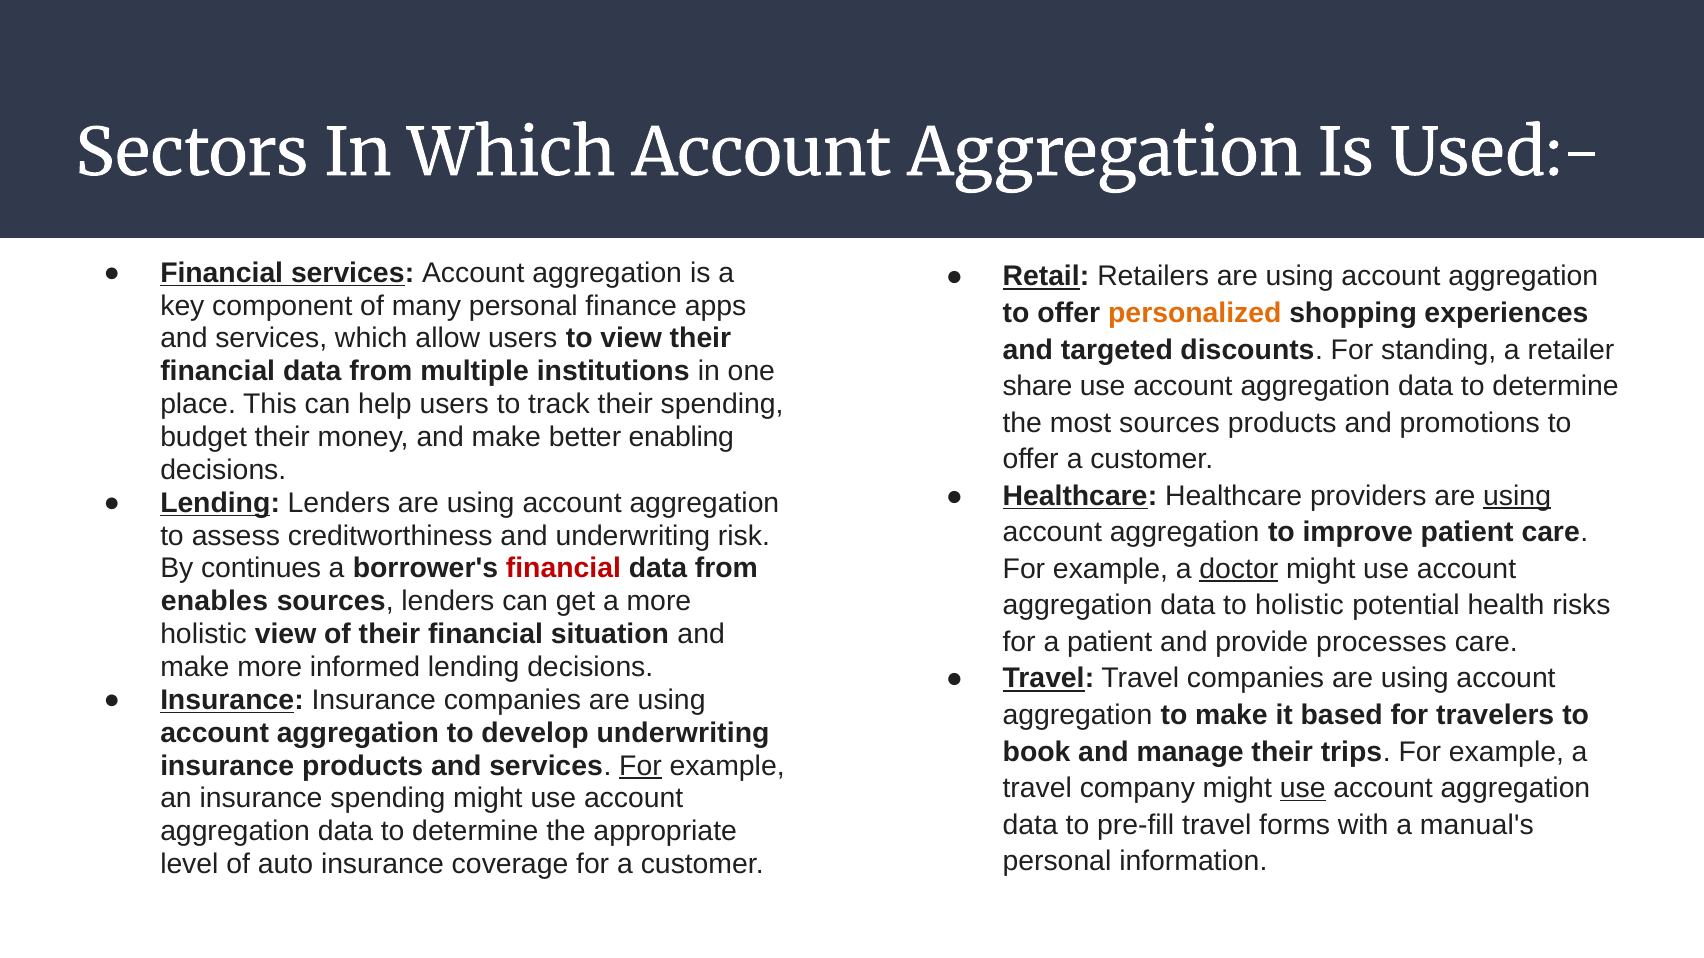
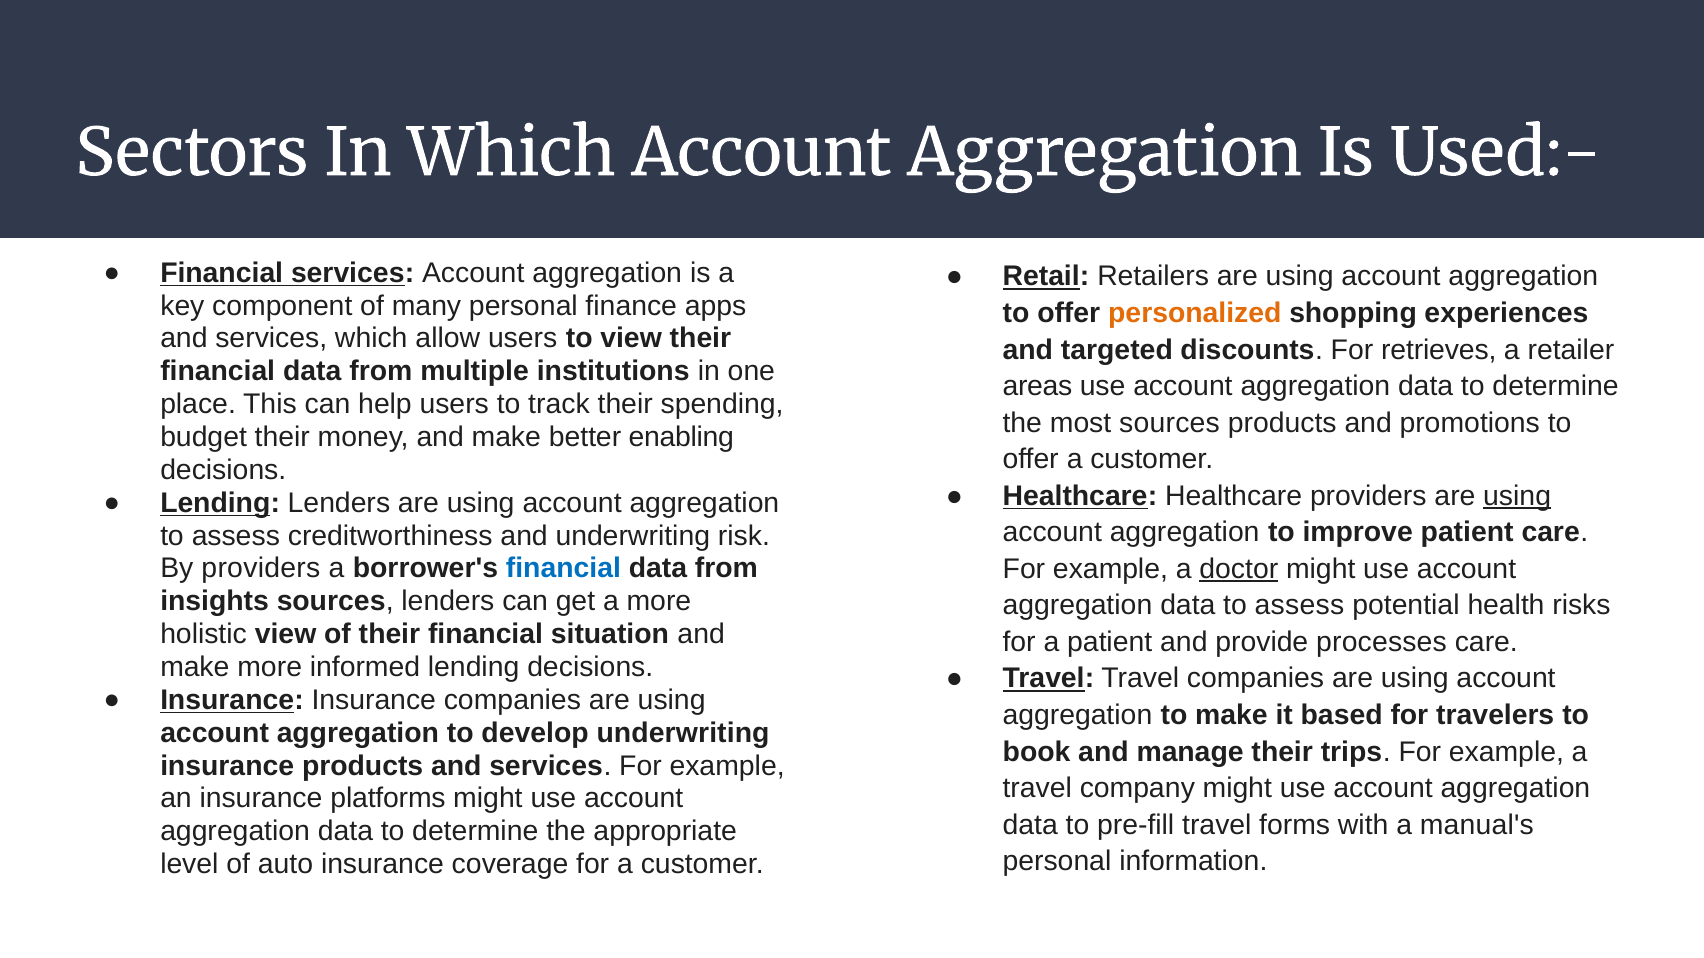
standing: standing -> retrieves (1439, 350)
share: share -> areas (1037, 386)
By continues: continues -> providers (261, 569)
financial colour: red -> blue (563, 569)
enables: enables -> insights (215, 602)
data to holistic: holistic -> assess (1299, 606)
For underline: present -> none (641, 766)
use underline: present -> none (1303, 789)
insurance spending: spending -> platforms (388, 799)
